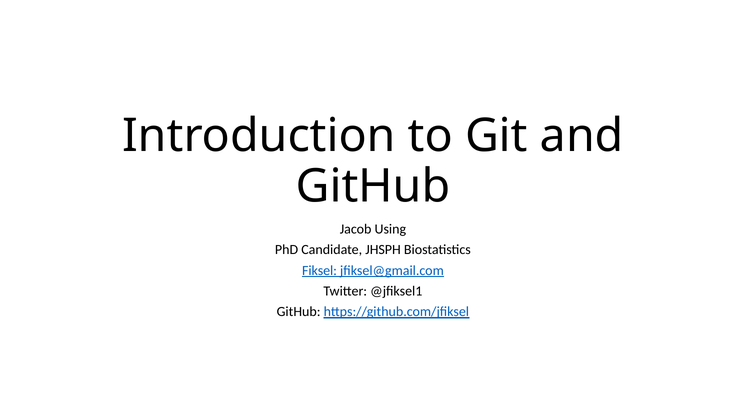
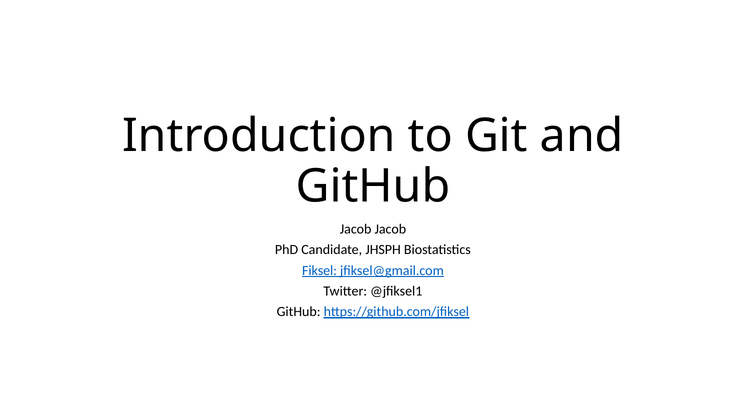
Jacob Using: Using -> Jacob (390, 229)
